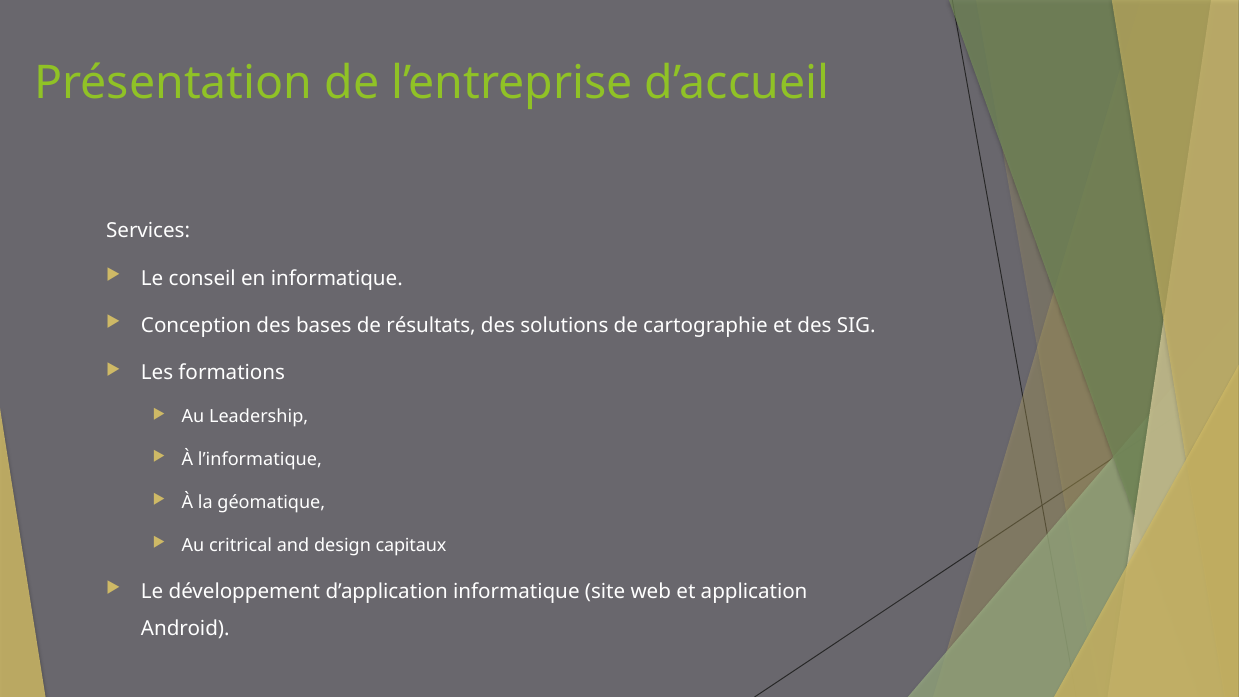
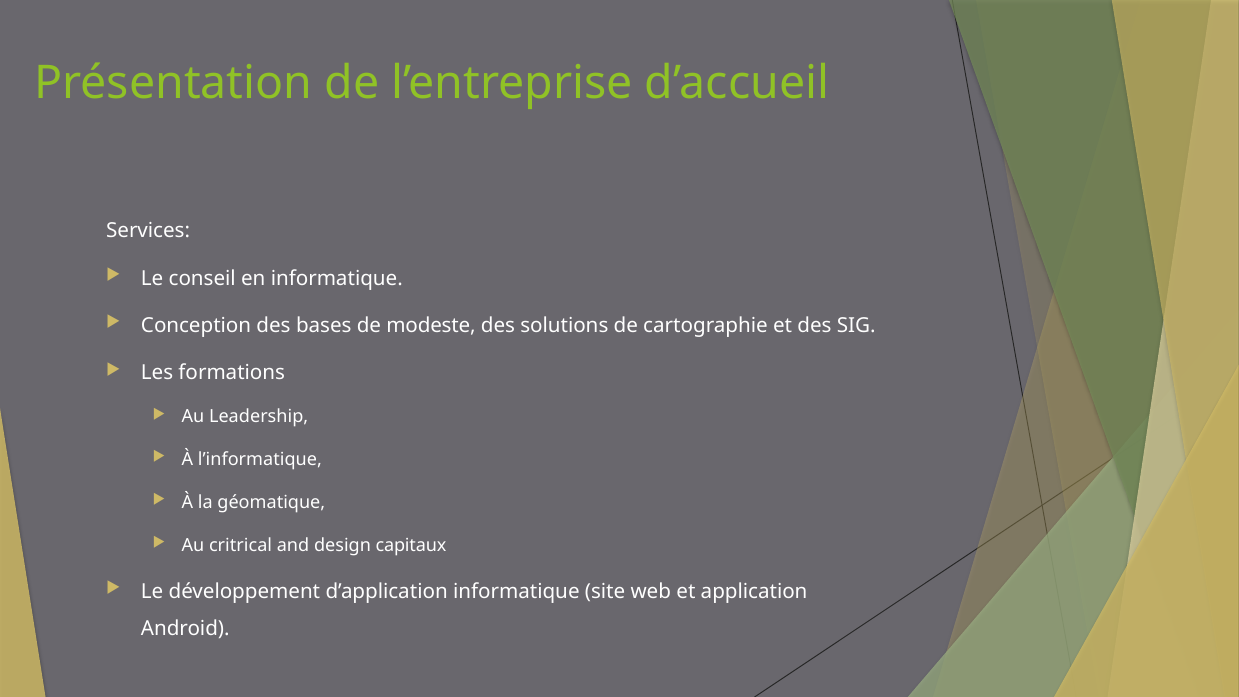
résultats: résultats -> modeste (431, 325)
